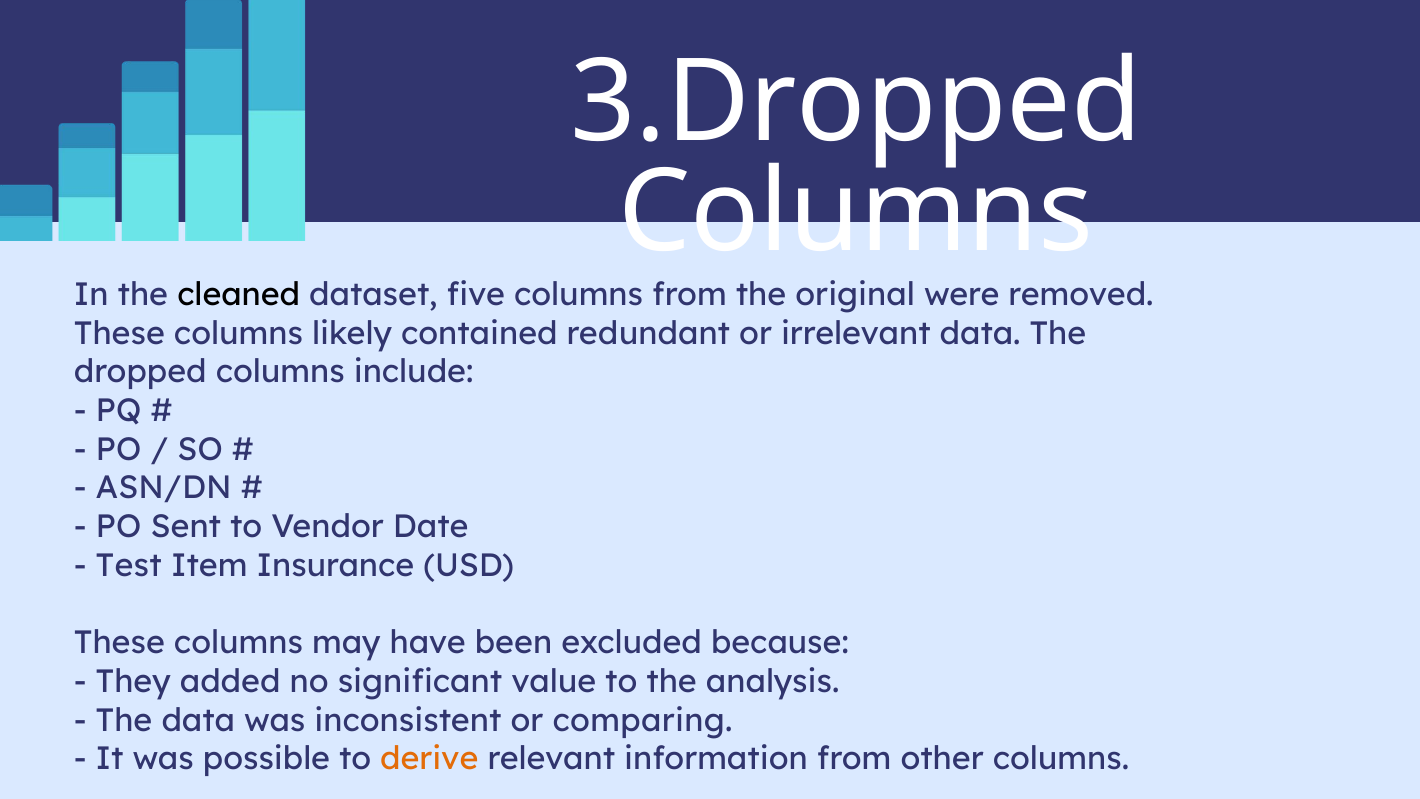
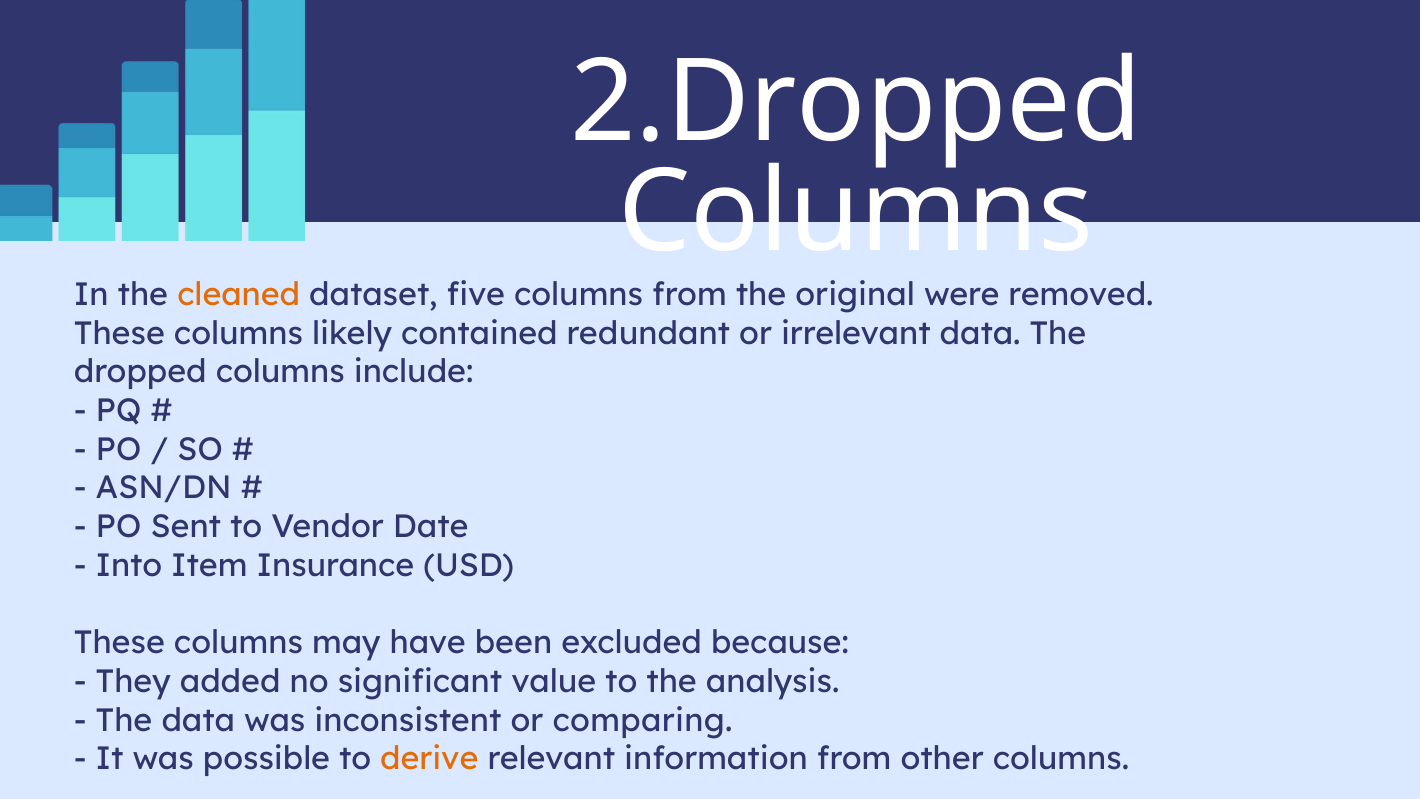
3.Dropped: 3.Dropped -> 2.Dropped (856, 103)
cleaned colour: black -> orange (239, 295)
Test: Test -> Into (129, 566)
